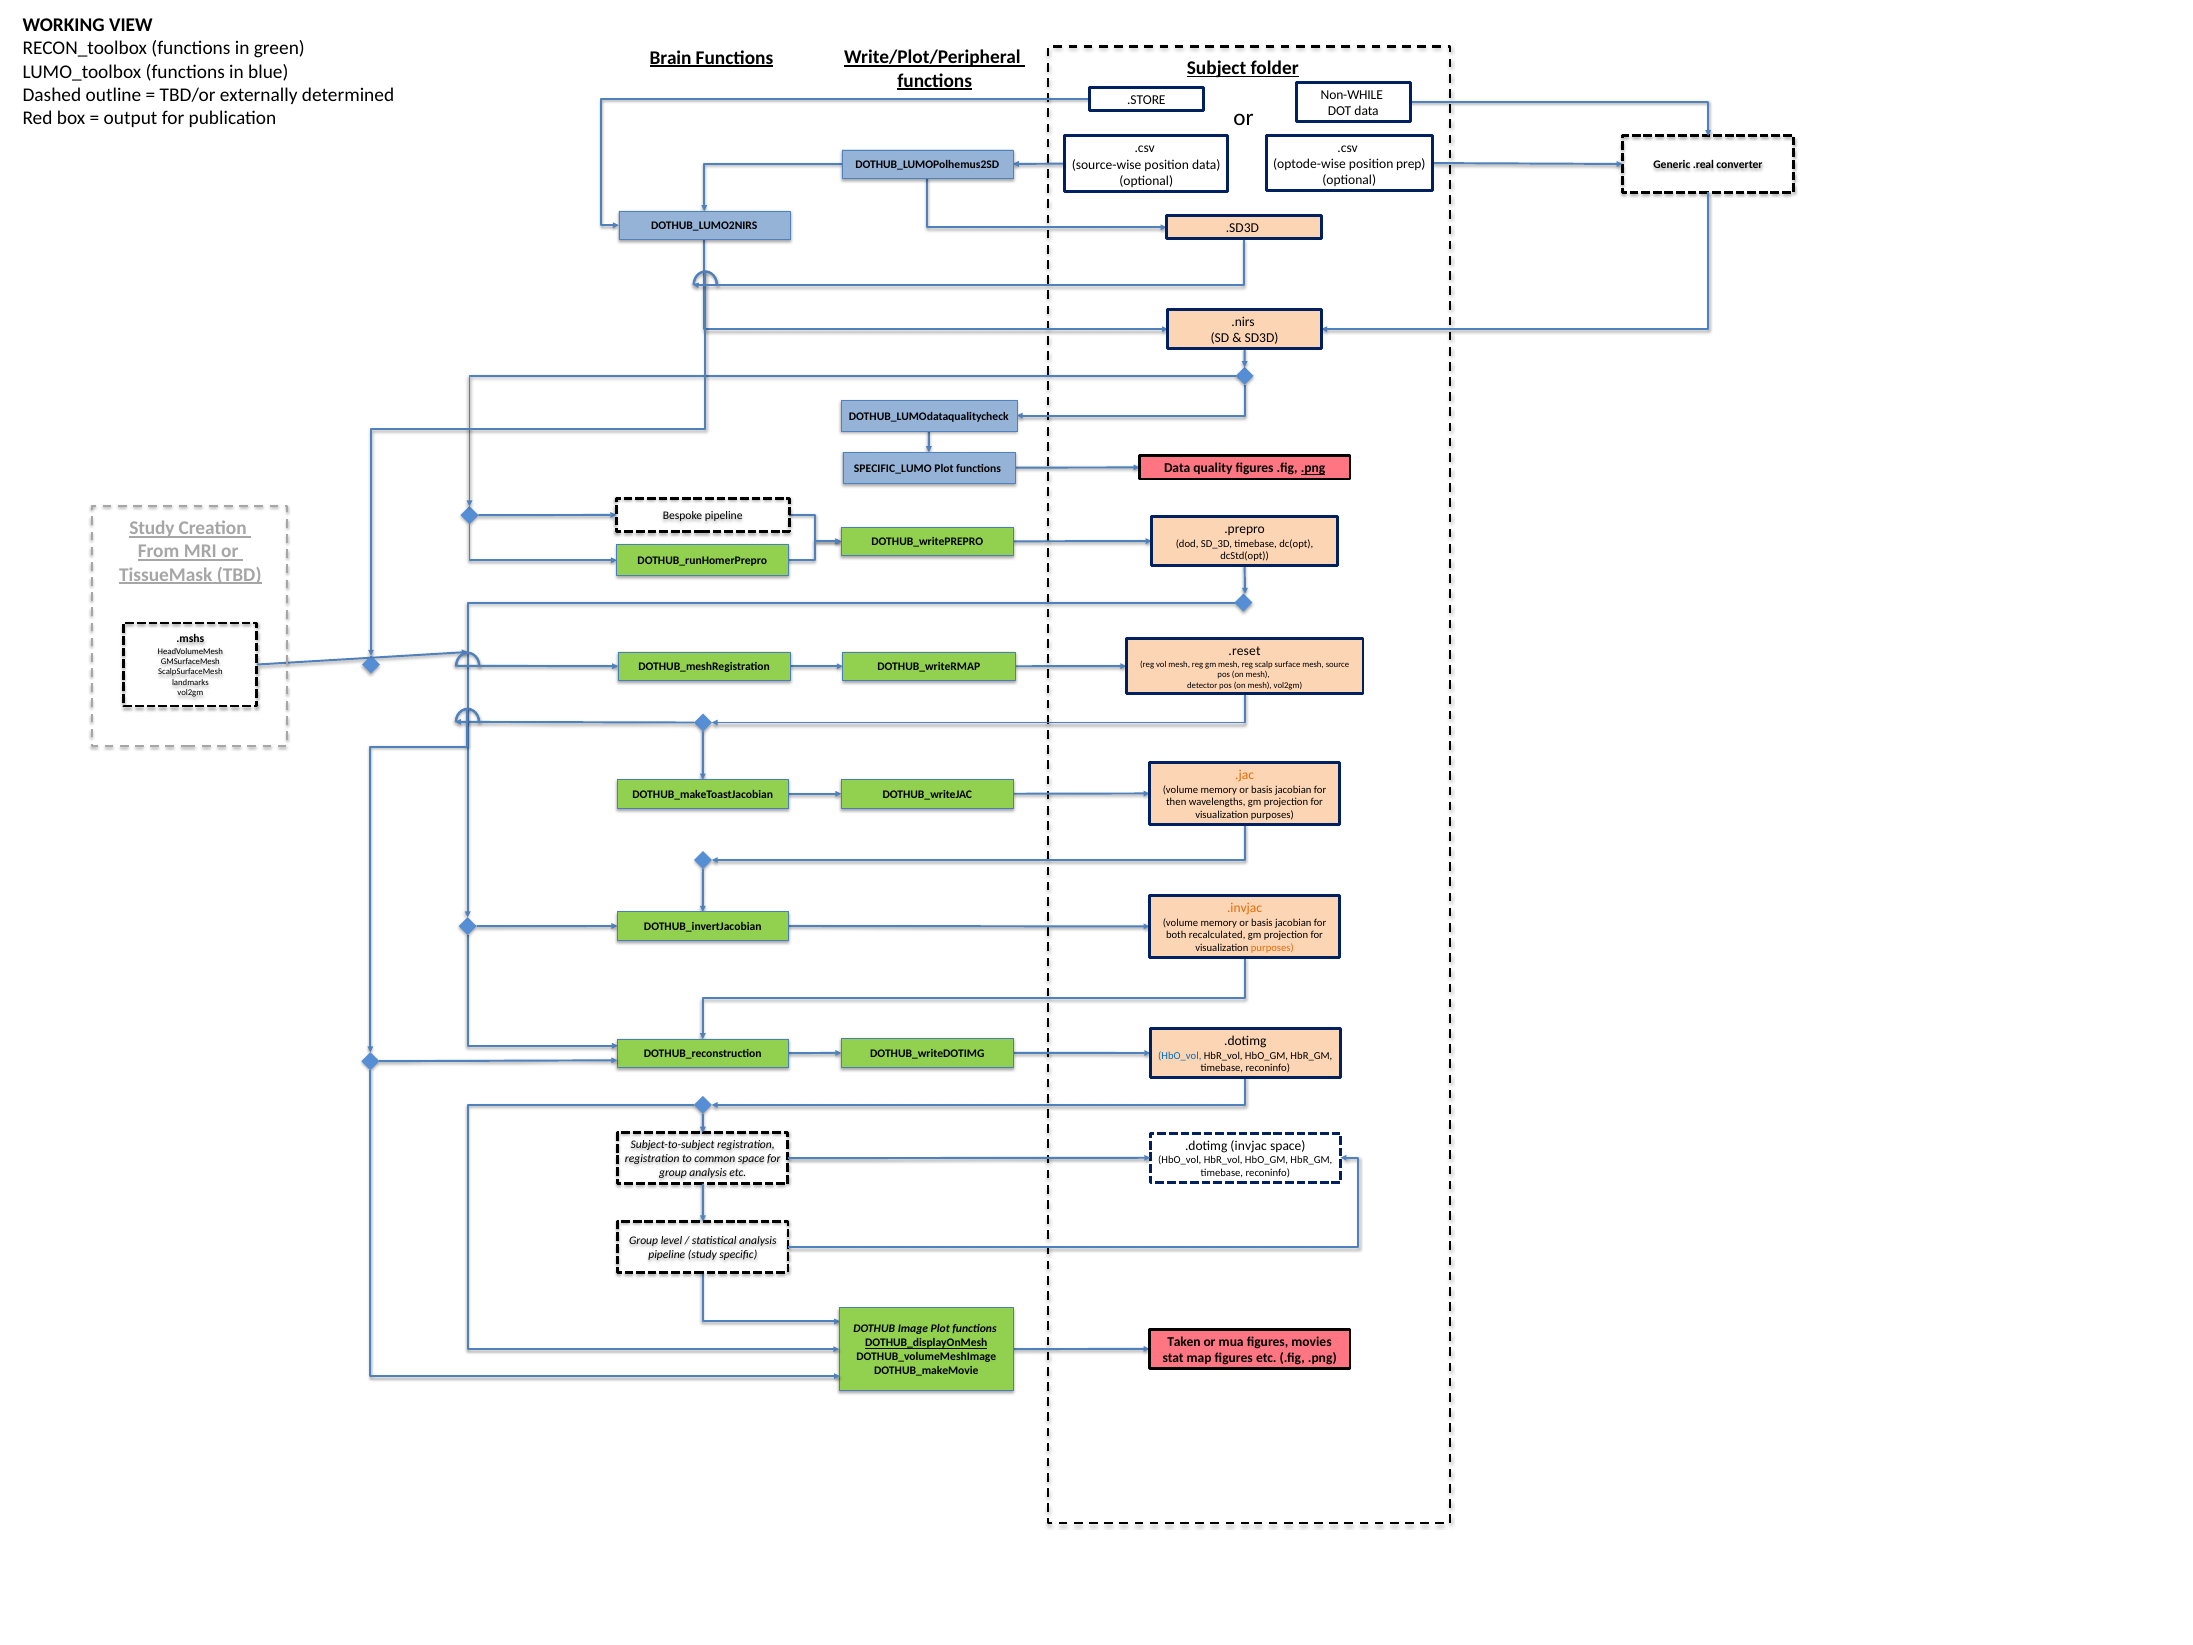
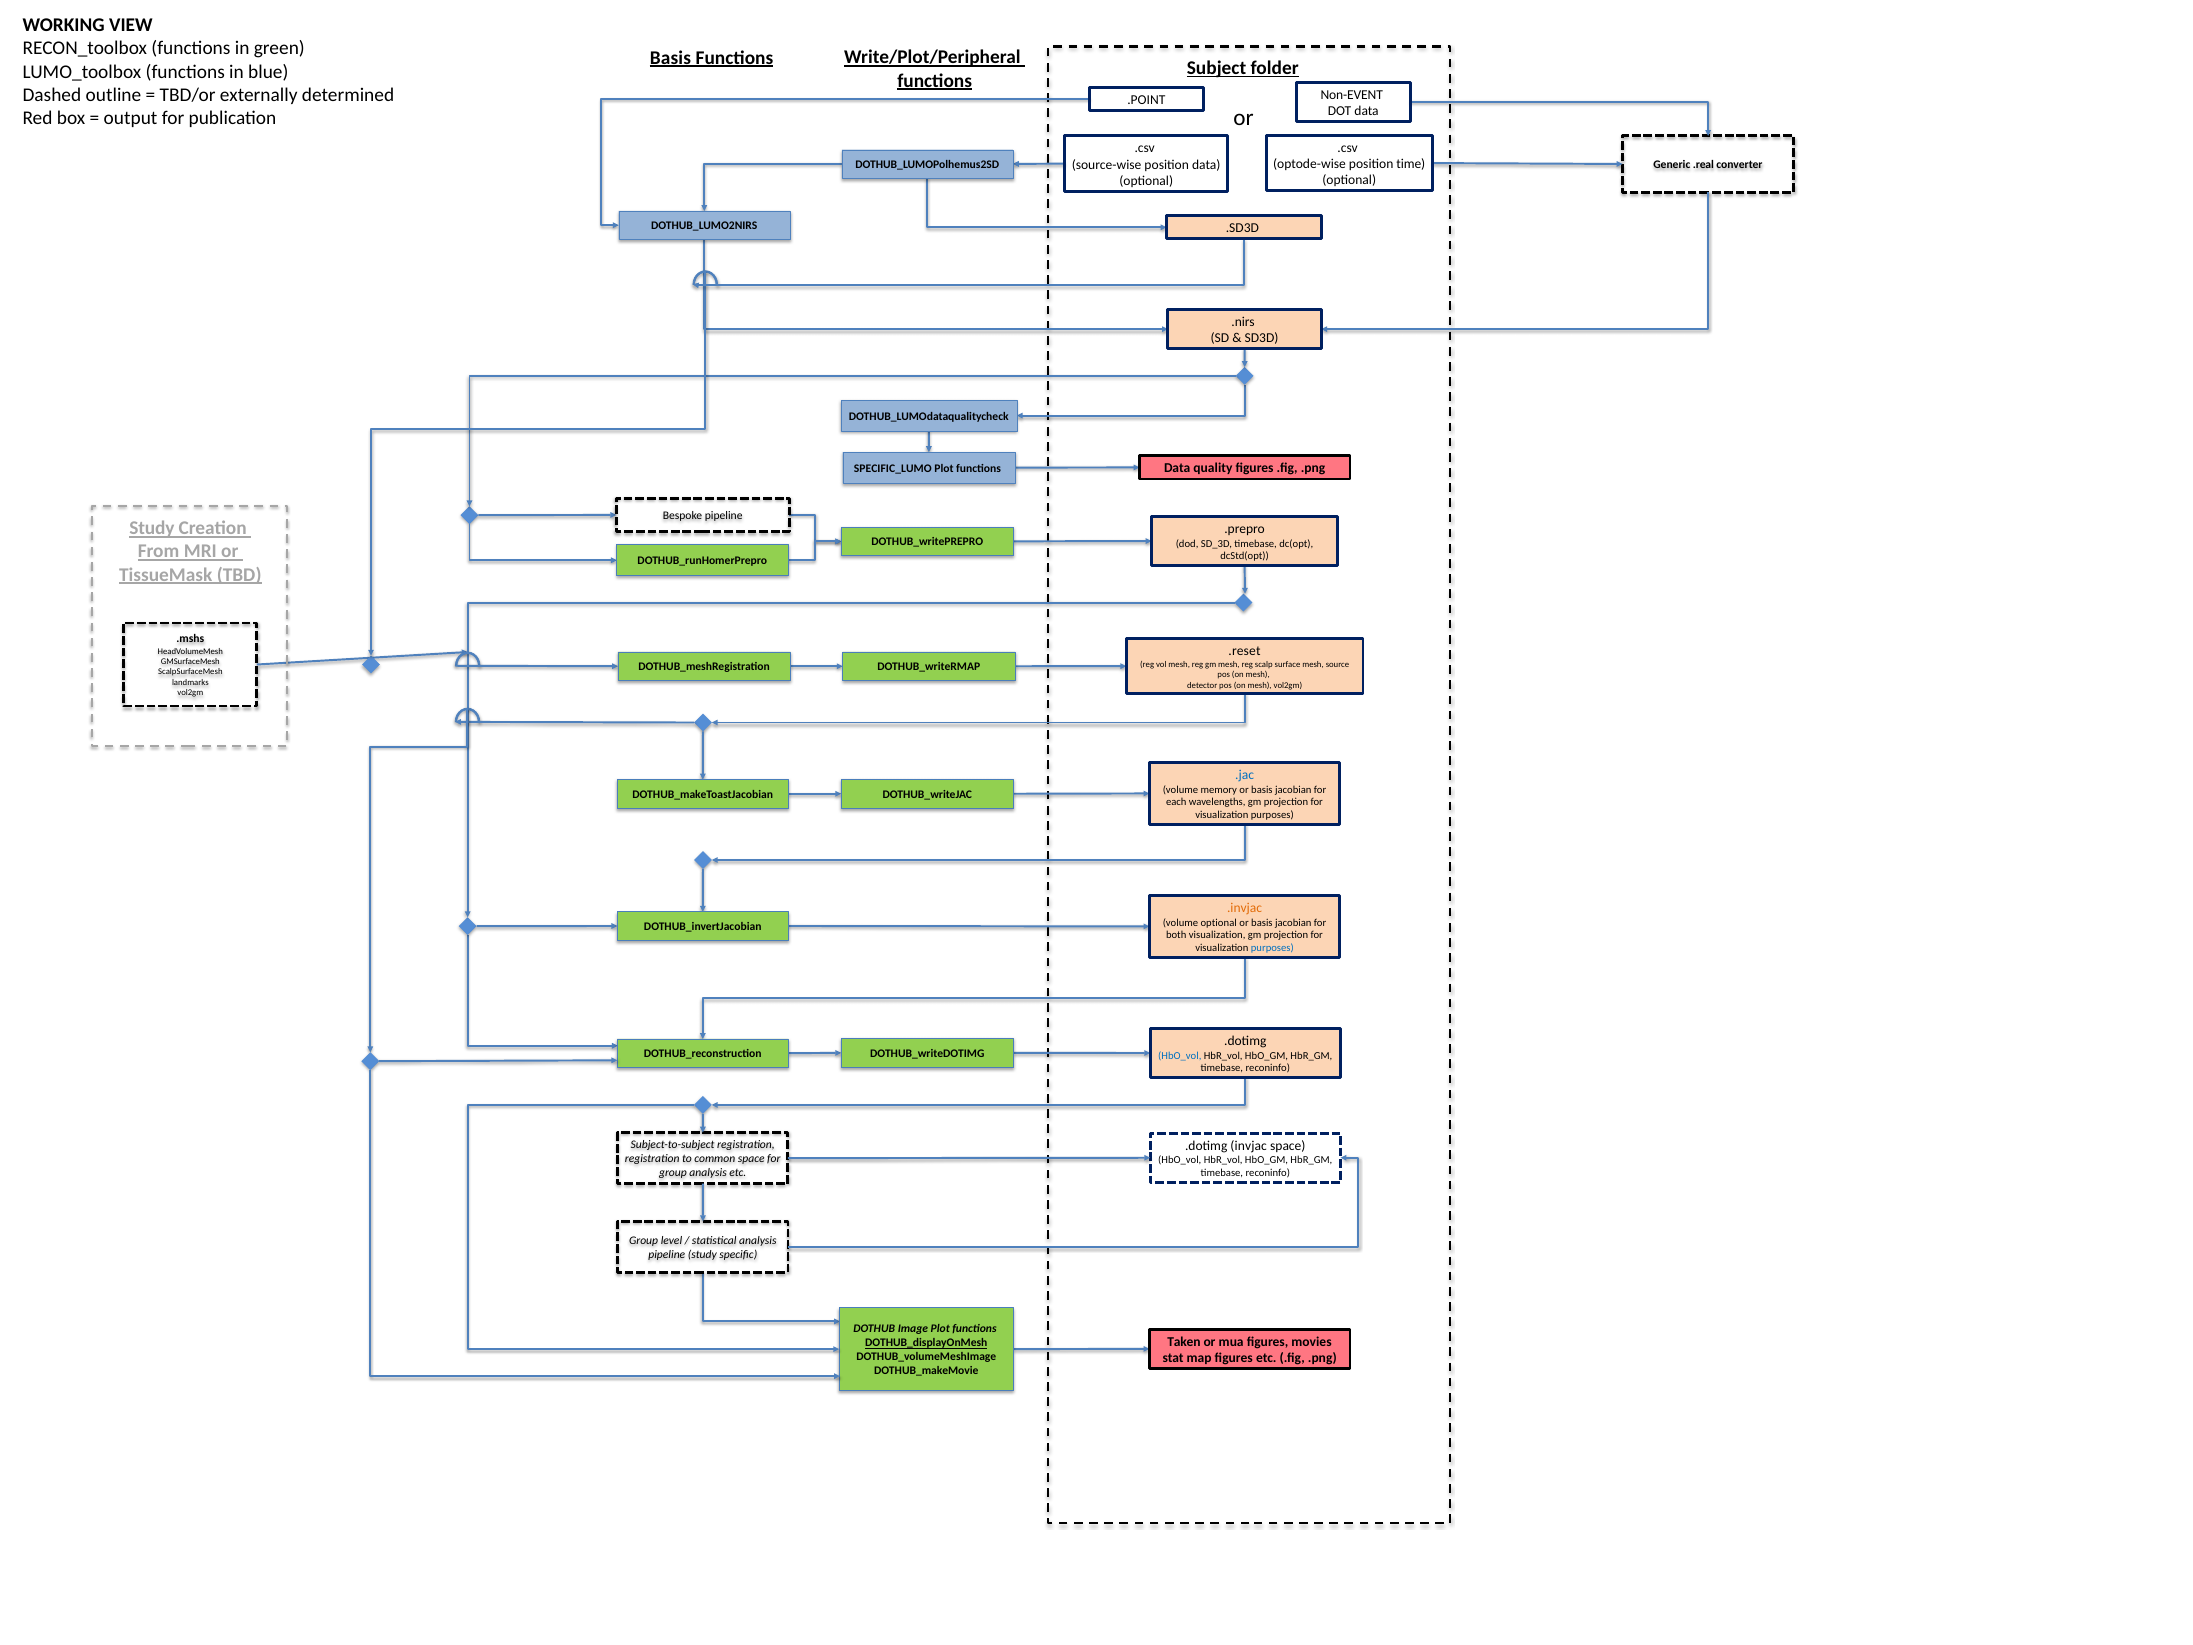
Brain: Brain -> Basis (670, 58)
Non-WHILE: Non-WHILE -> Non-EVENT (1352, 95)
.STORE: .STORE -> .POINT (1146, 100)
prep: prep -> time (1411, 164)
.png underline: present -> none (1313, 468)
.jac colour: orange -> blue (1245, 775)
then: then -> each (1176, 802)
memory: memory -> optional (1219, 922)
both recalculated: recalculated -> visualization (1217, 935)
purposes colour: orange -> blue (1272, 948)
